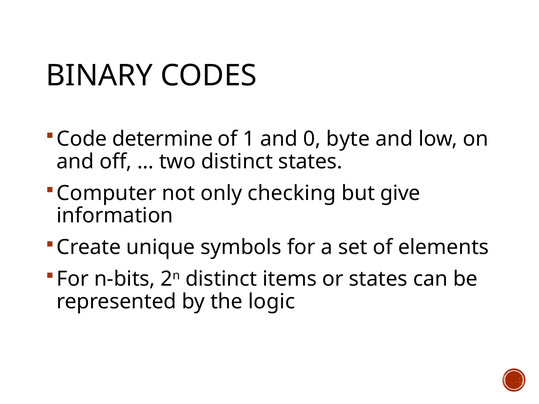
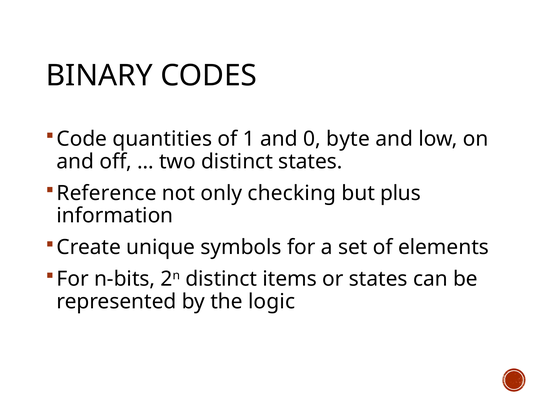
determine: determine -> quantities (162, 139)
Computer: Computer -> Reference (107, 193)
give: give -> plus (400, 193)
